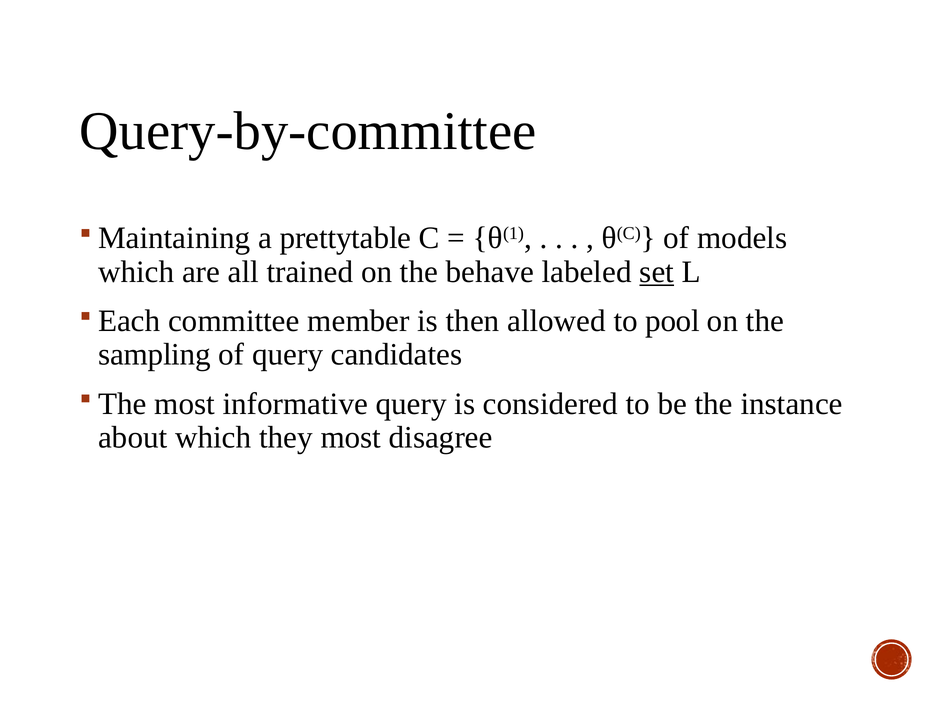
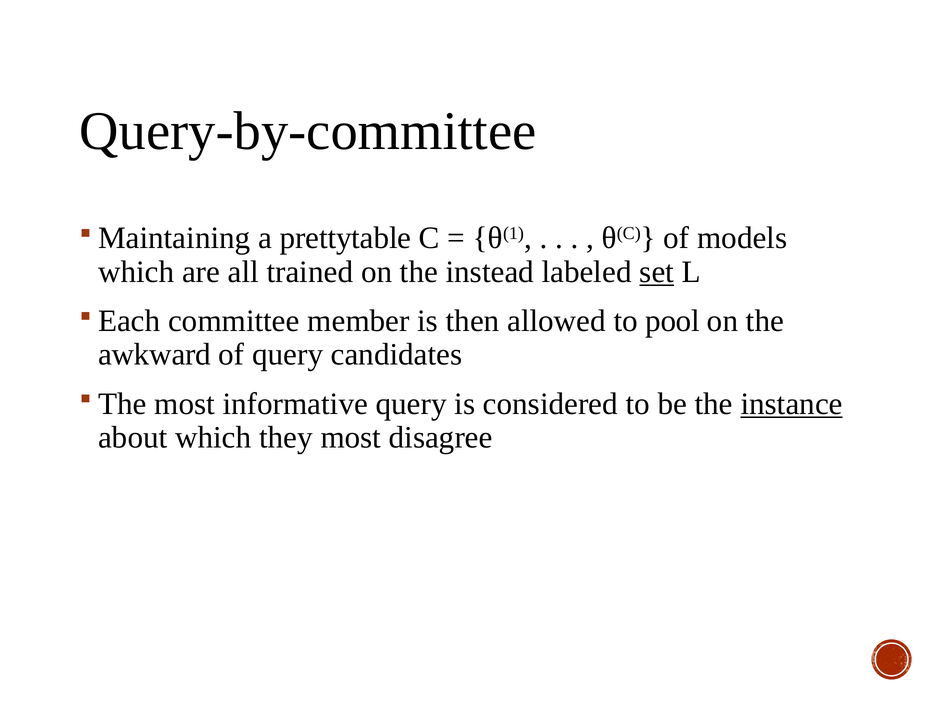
behave: behave -> instead (490, 272)
sampling: sampling -> awkward (155, 355)
instance underline: none -> present (792, 404)
